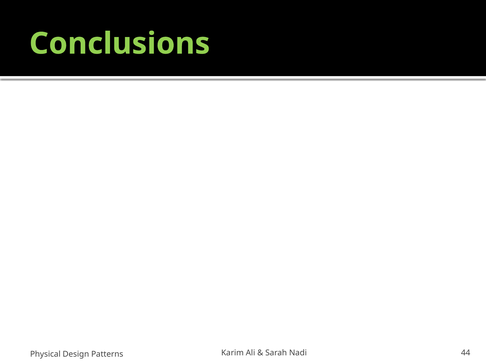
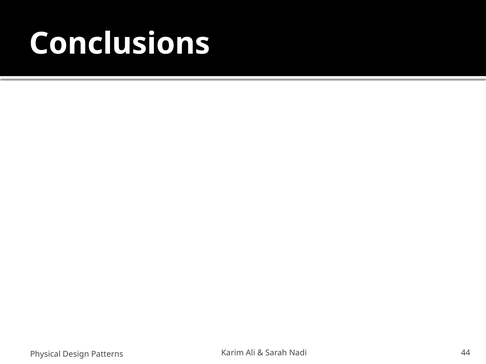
Conclusions colour: light green -> white (120, 44)
